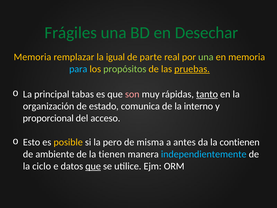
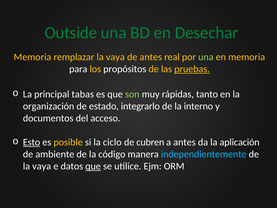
Frágiles: Frágiles -> Outside (71, 33)
remplazar la igual: igual -> vaya (115, 57)
de parte: parte -> antes (151, 57)
para colour: light blue -> white (78, 69)
propósitos colour: light green -> white (125, 69)
son colour: pink -> light green (132, 94)
tanto underline: present -> none (207, 94)
comunica: comunica -> integrarlo (140, 106)
proporcional: proporcional -> documentos (48, 118)
Esto underline: none -> present (32, 142)
pero: pero -> ciclo (112, 142)
misma: misma -> cubren (150, 142)
contienen: contienen -> aplicación (240, 142)
tienen: tienen -> código (112, 154)
ciclo: ciclo -> vaya (42, 166)
